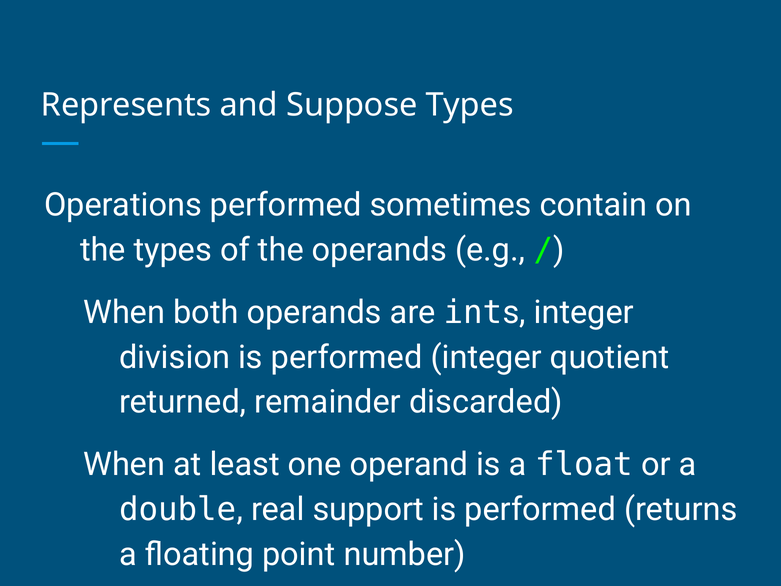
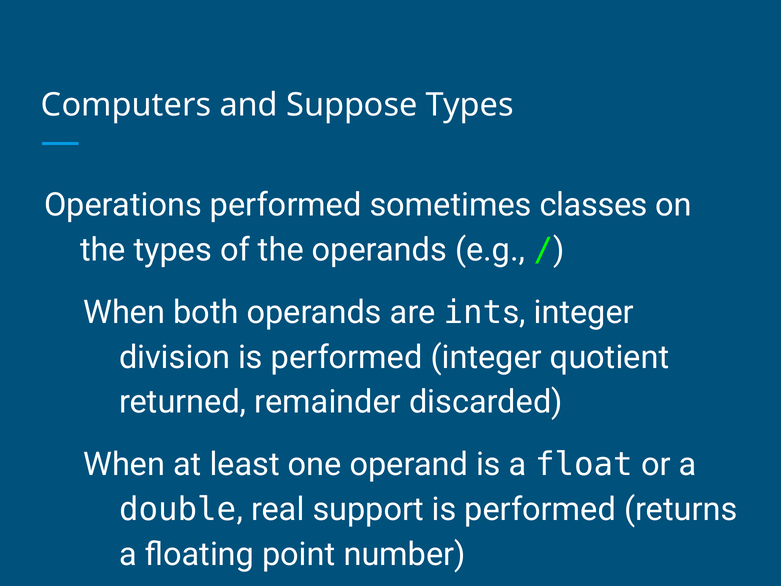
Represents: Represents -> Computers (126, 105)
contain: contain -> classes (594, 205)
